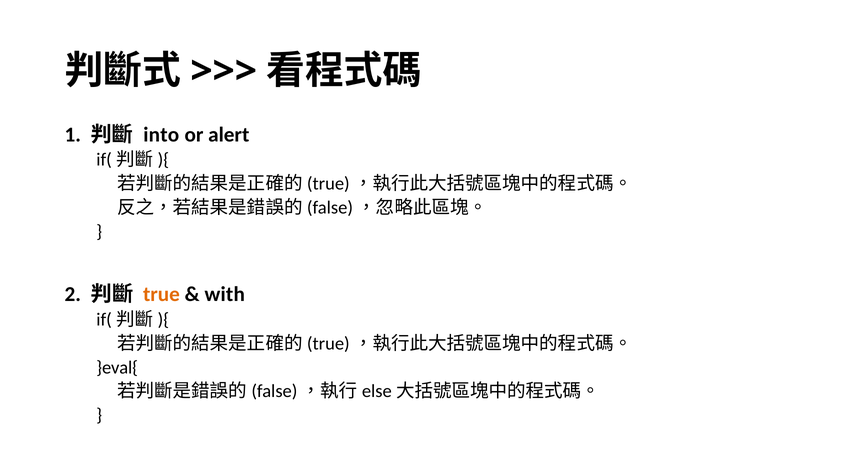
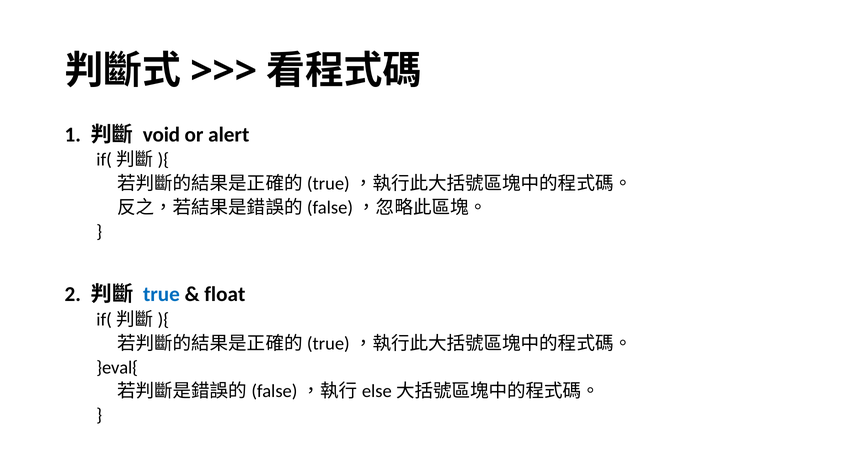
into: into -> void (161, 135)
true colour: orange -> blue (161, 295)
with: with -> float (225, 295)
